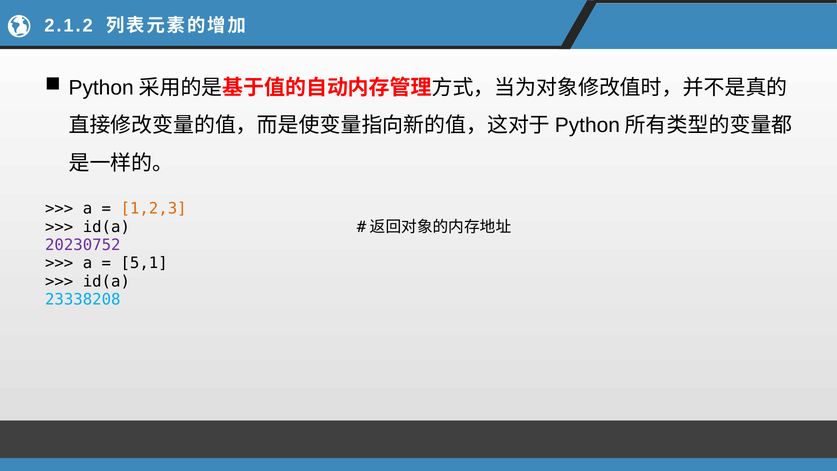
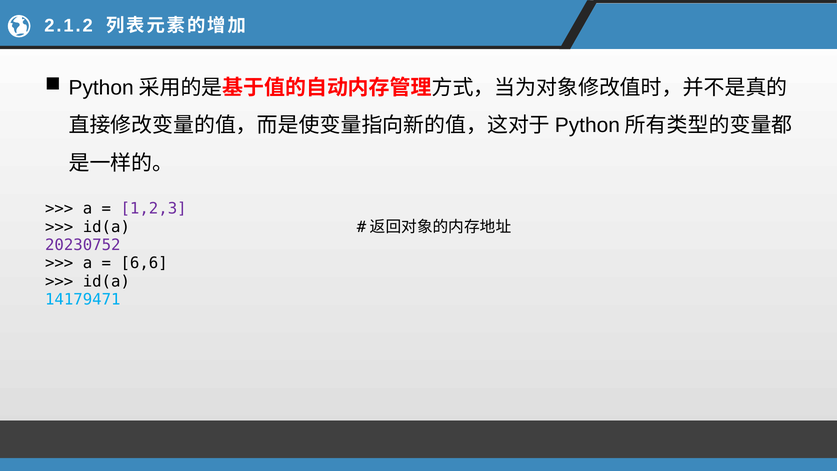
1,2,3 colour: orange -> purple (154, 209)
5,1: 5,1 -> 6,6 (144, 263)
23338208: 23338208 -> 14179471 (83, 300)
